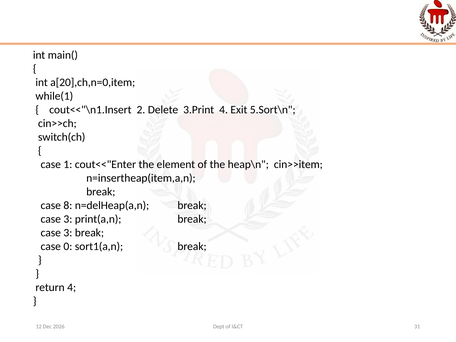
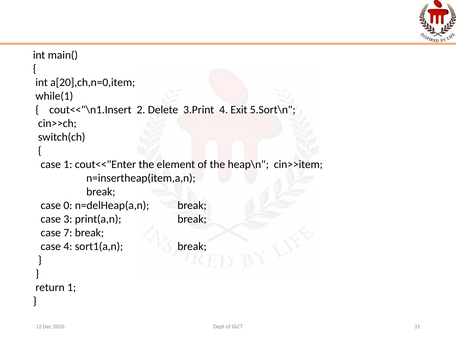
8: 8 -> 0 (68, 205)
3: 3 -> 7 (68, 233)
case 0: 0 -> 4 (68, 246)
return 4: 4 -> 1 (72, 287)
